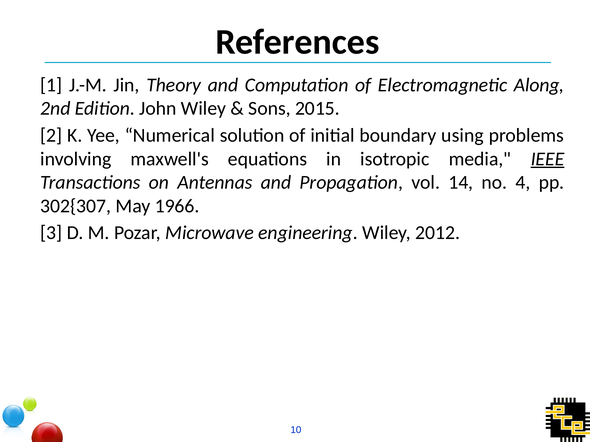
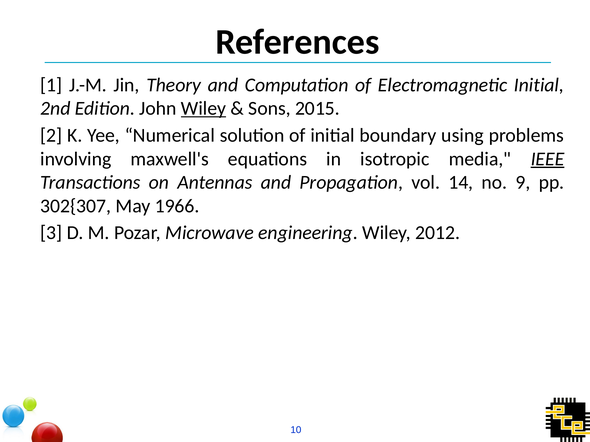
Electromagnetic Along: Along -> Initial (539, 85)
Wiley underline: none -> present (204, 109)
4: 4 -> 9 (523, 183)
